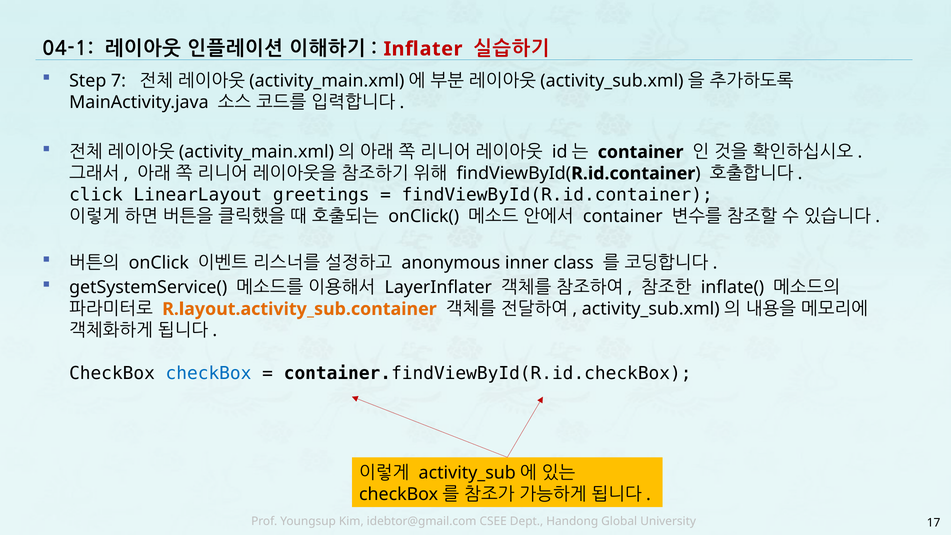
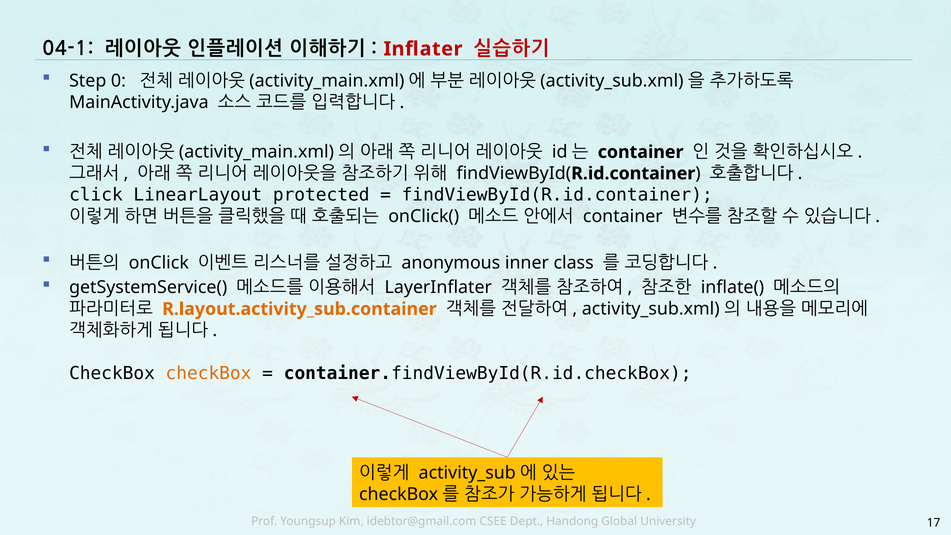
7: 7 -> 0 (118, 81)
greetings: greetings -> protected (321, 195)
checkBox colour: blue -> orange (209, 373)
